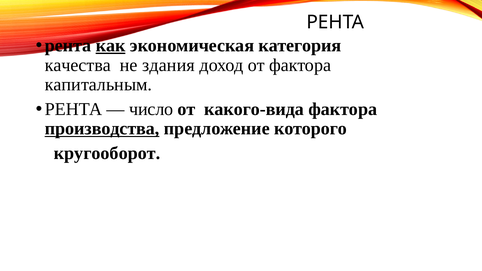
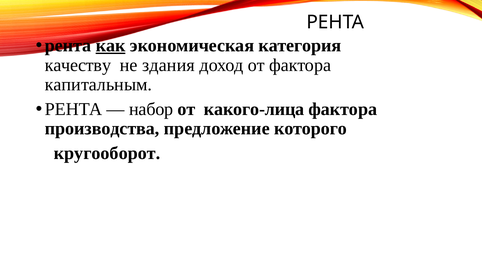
качества: качества -> качеству (78, 65)
число: число -> набор (151, 109)
какого-вида: какого-вида -> какого-лица (254, 109)
производства underline: present -> none (102, 129)
